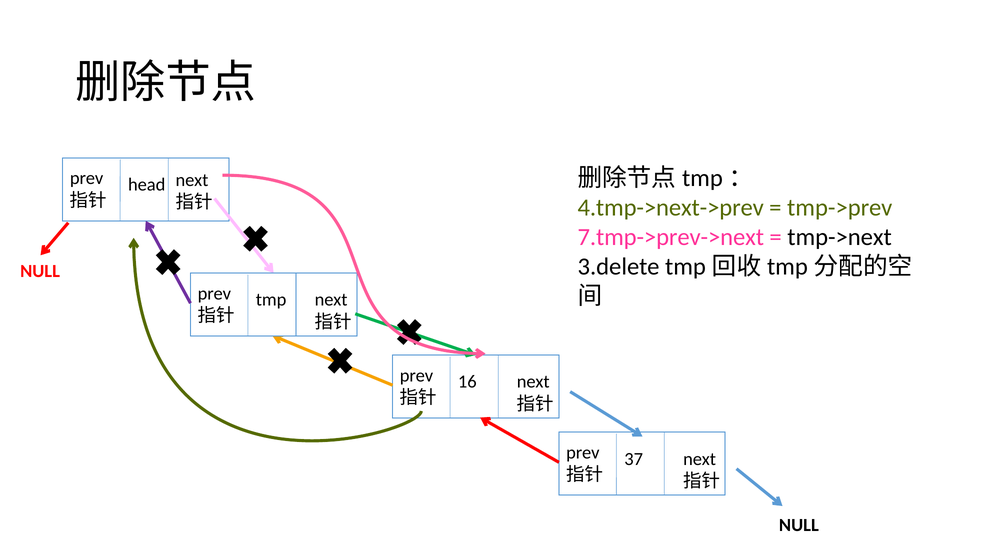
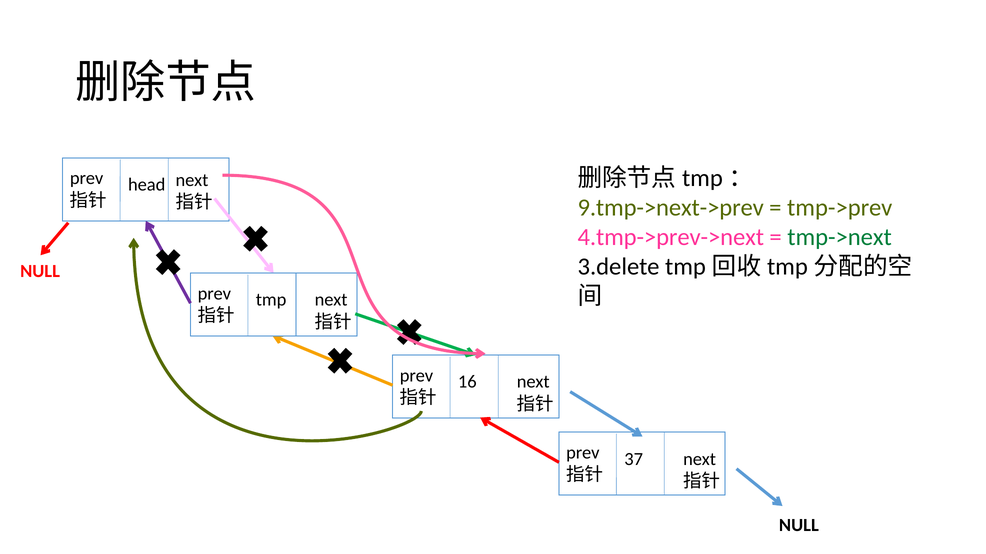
4.tmp->next->prev: 4.tmp->next->prev -> 9.tmp->next->prev (671, 208)
7.tmp->prev->next: 7.tmp->prev->next -> 4.tmp->prev->next (671, 237)
tmp->next colour: black -> green (840, 237)
